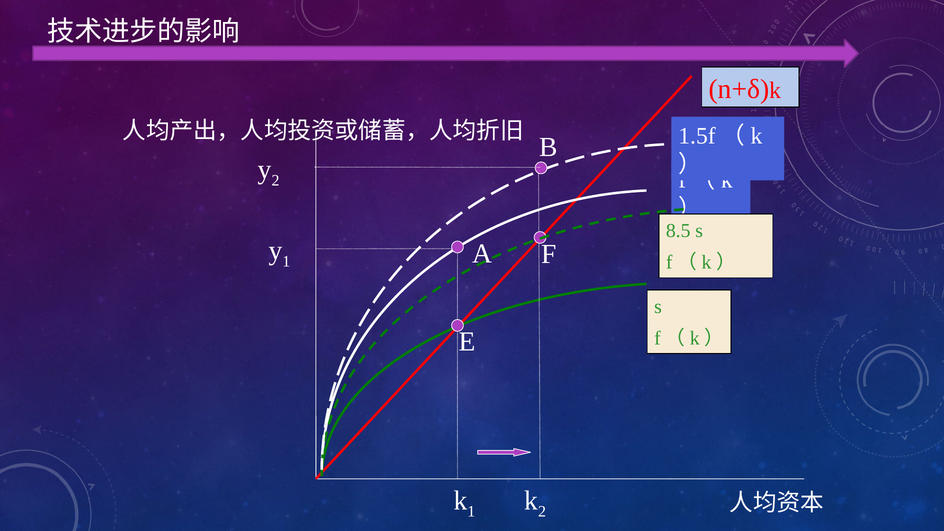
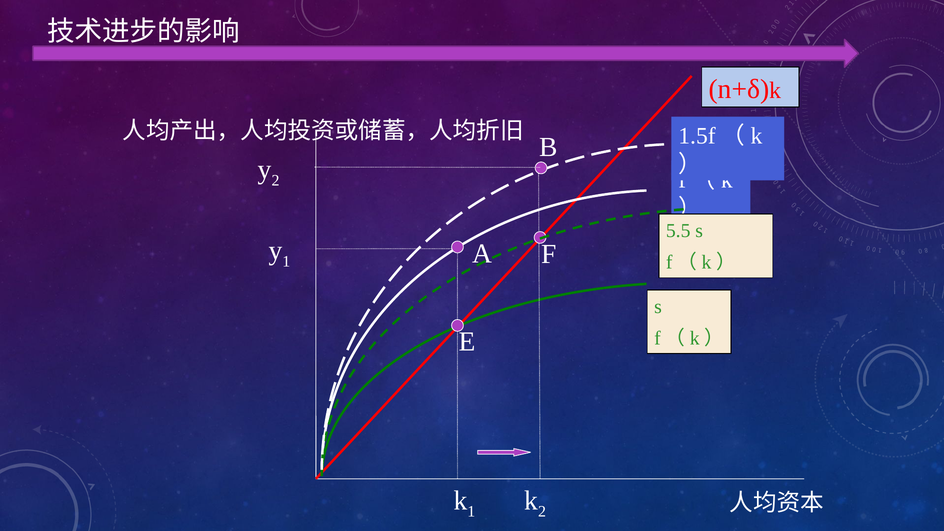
8.5: 8.5 -> 5.5 (678, 231)
